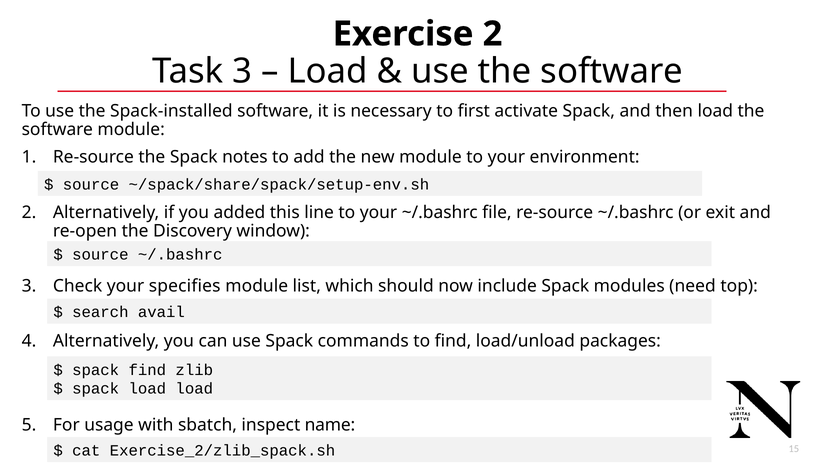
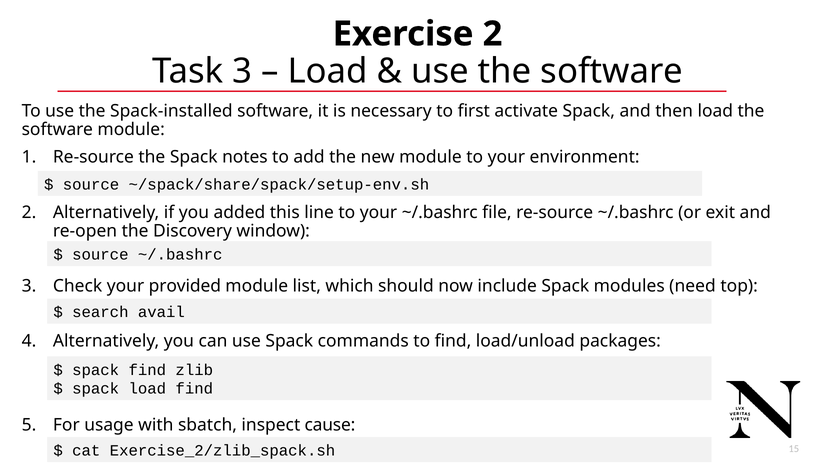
specifies: specifies -> provided (185, 286)
load load: load -> find (194, 388)
name: name -> cause (330, 425)
